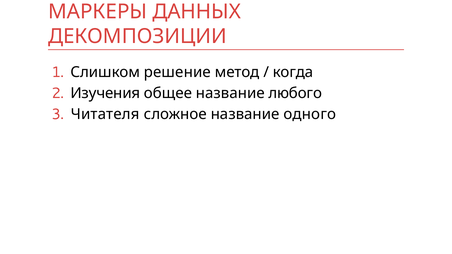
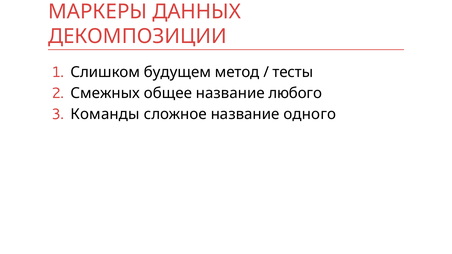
решение: решение -> будущем (177, 72)
когда: когда -> тесты (293, 72)
Изучения: Изучения -> Смежных (105, 93)
Читателя: Читателя -> Команды (105, 114)
